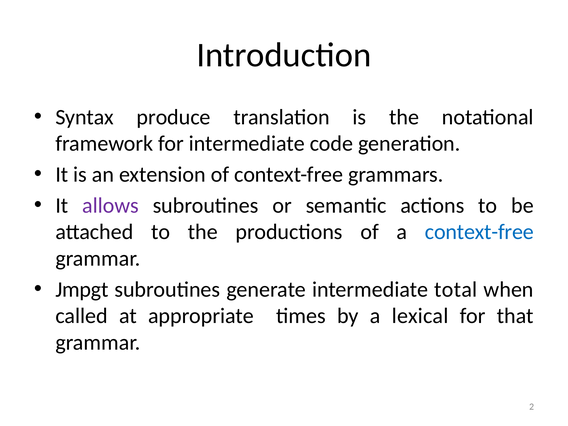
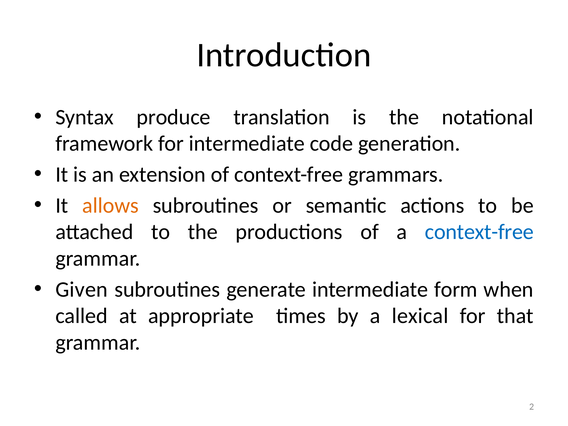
allows colour: purple -> orange (111, 205)
Jmpgt: Jmpgt -> Given (82, 289)
total: total -> form (456, 289)
